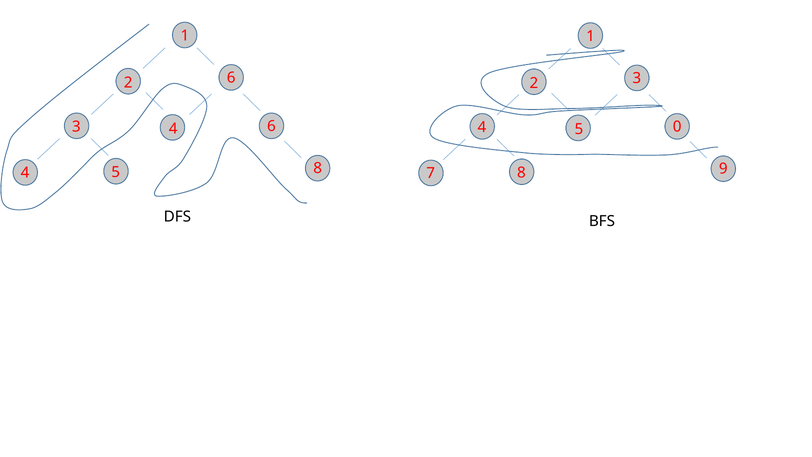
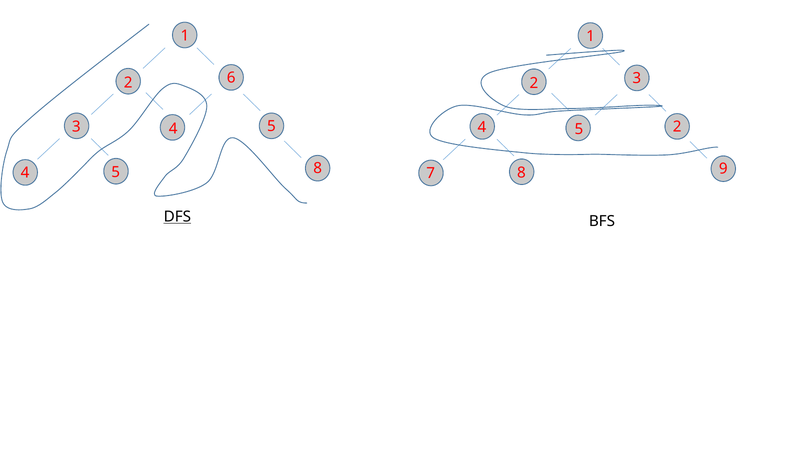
4 6: 6 -> 5 (271, 126)
5 0: 0 -> 2 (677, 127)
DFS underline: none -> present (177, 217)
